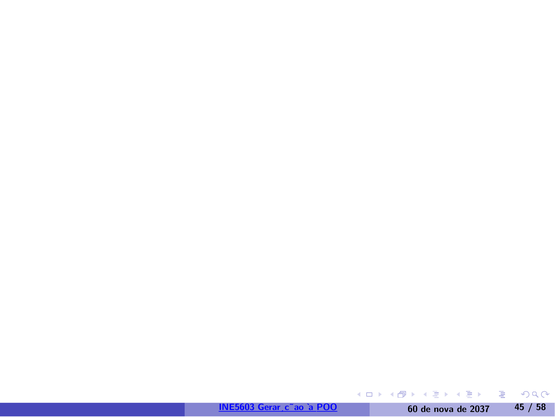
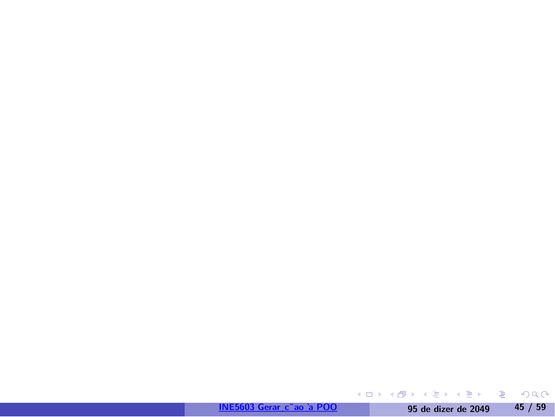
60: 60 -> 95 (413, 409)
nova: nova -> dizer (444, 409)
2037: 2037 -> 2049 (480, 409)
58: 58 -> 59 (541, 407)
